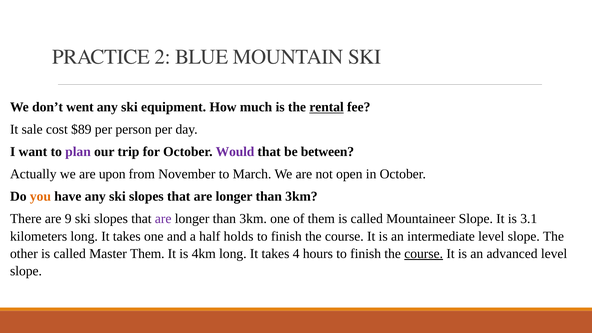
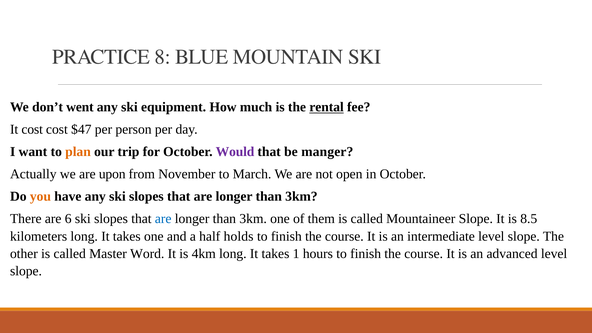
2: 2 -> 8 (163, 57)
It sale: sale -> cost (32, 129)
$89: $89 -> $47 (81, 129)
plan colour: purple -> orange (78, 152)
between: between -> manger (327, 152)
9: 9 -> 6 (68, 219)
are colour: purple -> blue (163, 219)
3.1: 3.1 -> 8.5 (529, 219)
Master Them: Them -> Word (147, 254)
4: 4 -> 1 (296, 254)
course underline: present -> none (424, 254)
